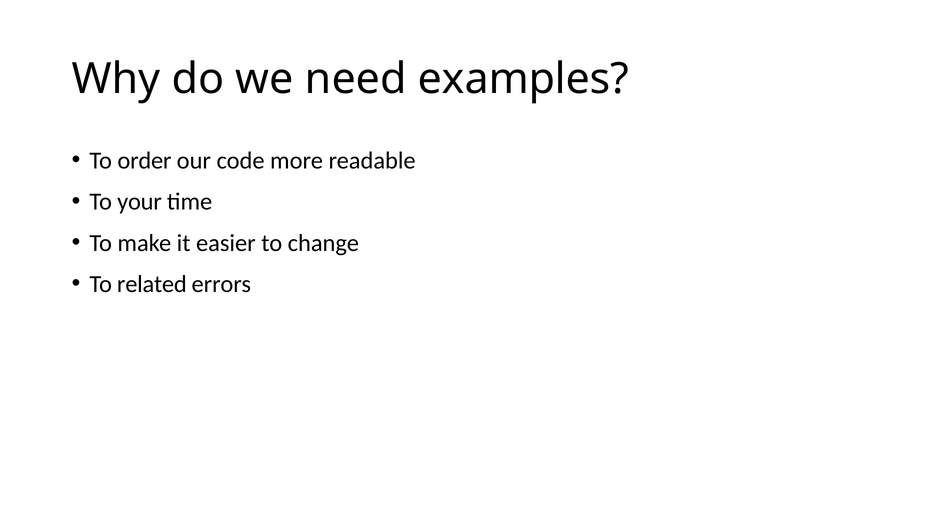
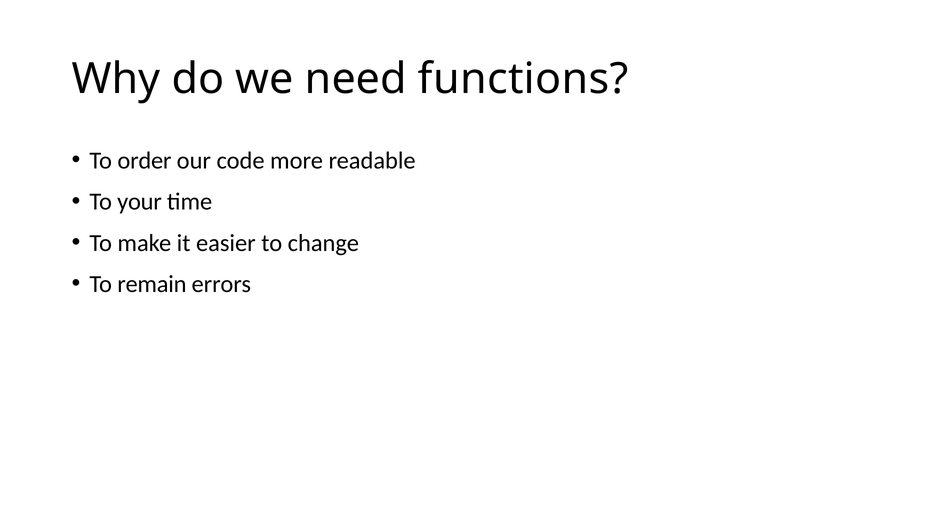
examples: examples -> functions (523, 79)
related: related -> remain (152, 284)
